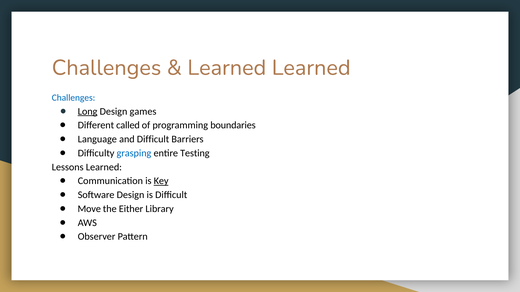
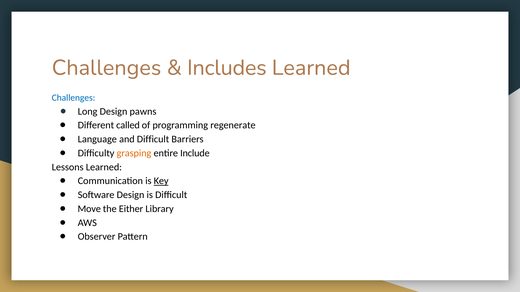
Learned: Learned -> Includes (227, 68)
Long underline: present -> none (88, 112)
games: games -> pawns (143, 112)
boundaries: boundaries -> regenerate (233, 125)
grasping colour: blue -> orange (134, 153)
Testing: Testing -> Include (195, 153)
